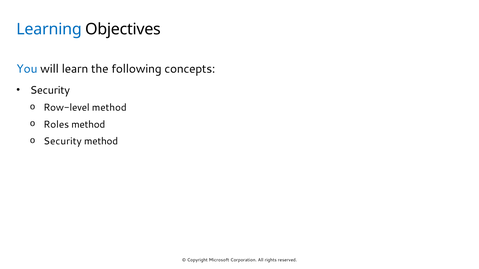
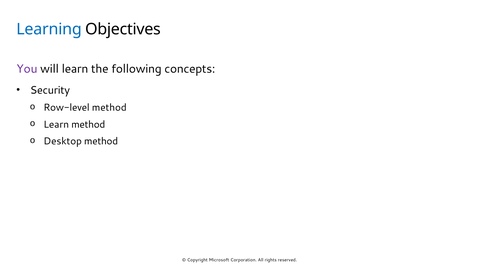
You colour: blue -> purple (27, 69)
Roles: Roles -> Learn (56, 125)
Security: Security -> Desktop (63, 142)
